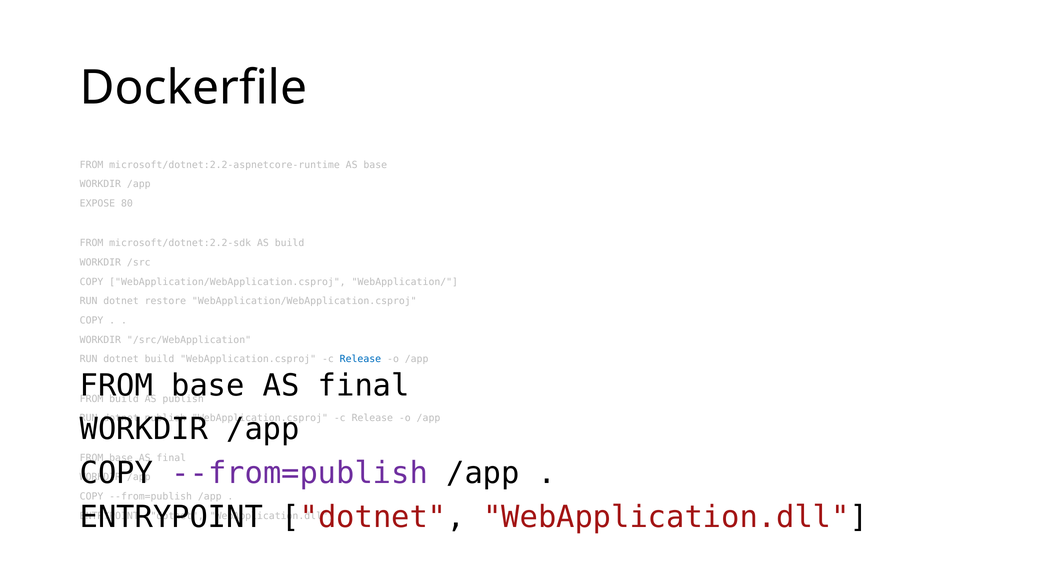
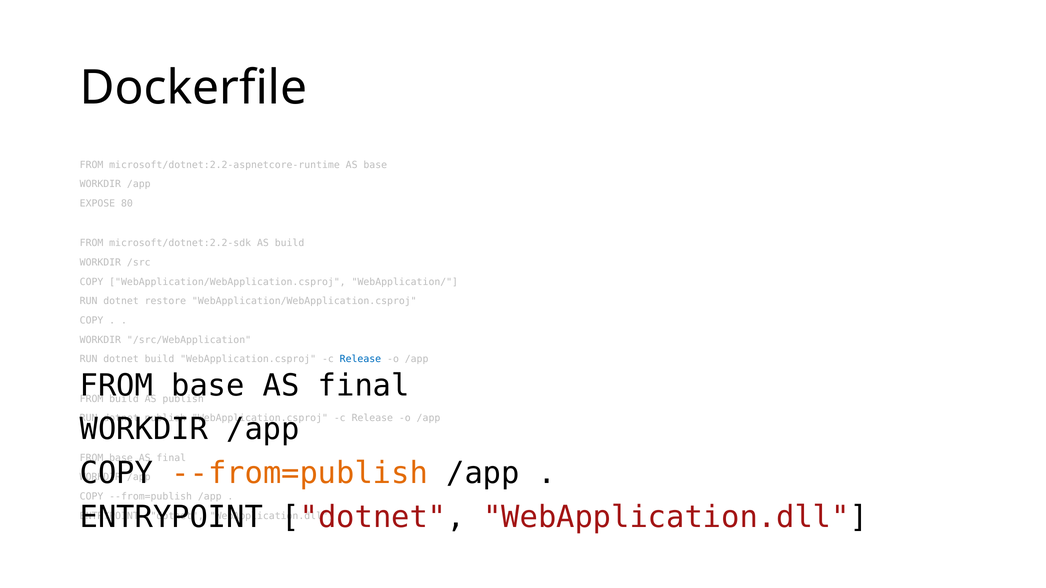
--from=publish colour: purple -> orange (300, 474)
